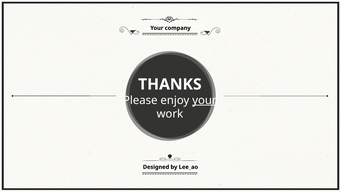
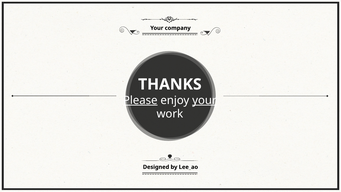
Please underline: none -> present (140, 100)
